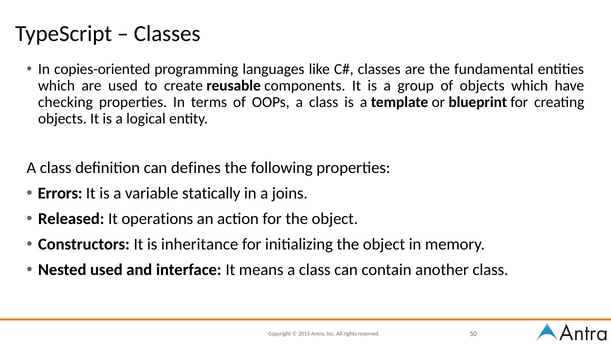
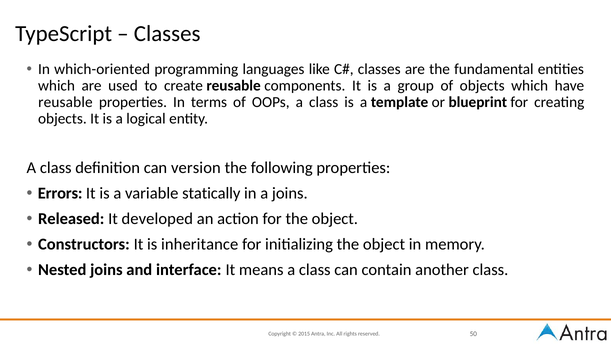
copies-oriented: copies-oriented -> which-oriented (102, 69)
checking: checking -> reusable (65, 102)
defines: defines -> version (196, 168)
operations: operations -> developed (157, 219)
Nested used: used -> joins (106, 270)
